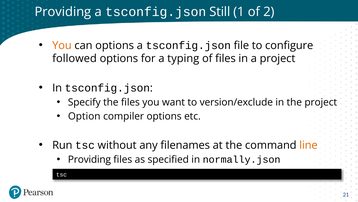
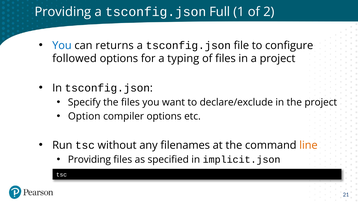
Still: Still -> Full (220, 12)
You colour: orange -> blue (62, 45)
can options: options -> returns (115, 45)
version/exclude: version/exclude -> declare/exclude (236, 102)
normally.json: normally.json -> implicit.json (242, 159)
